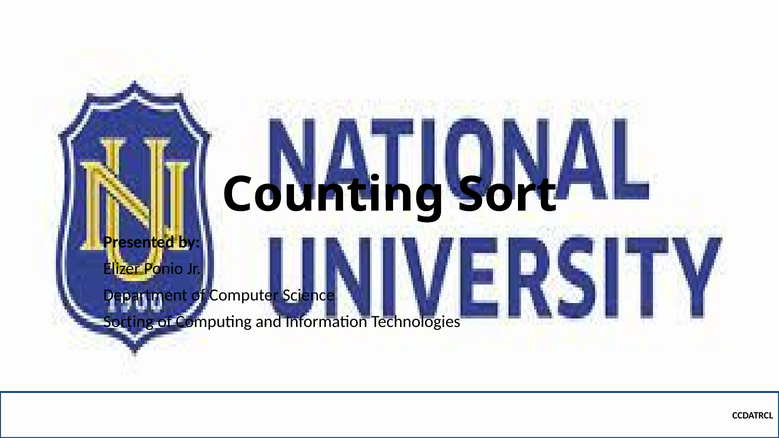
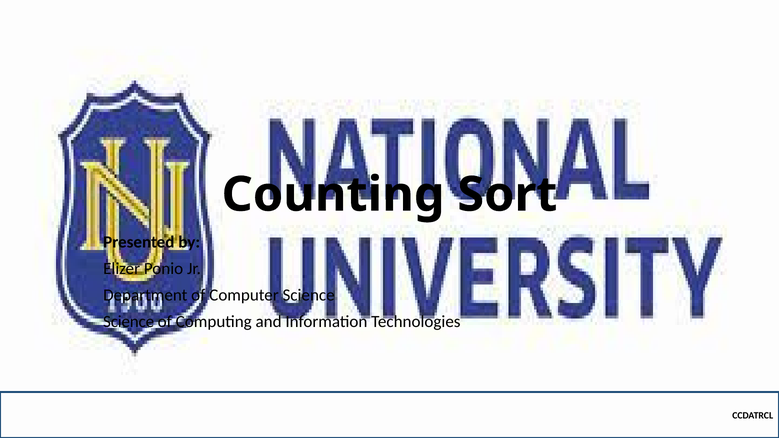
Sorting: Sorting -> Science (129, 322)
